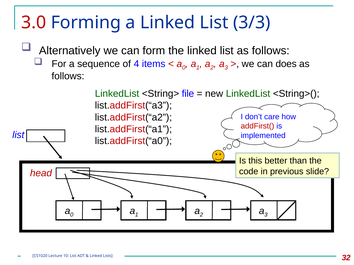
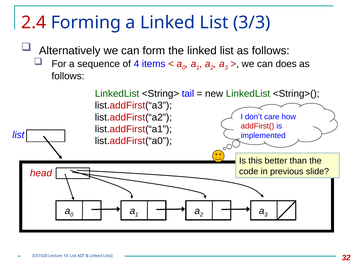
3.0: 3.0 -> 2.4 (34, 22)
file: file -> tail (188, 94)
